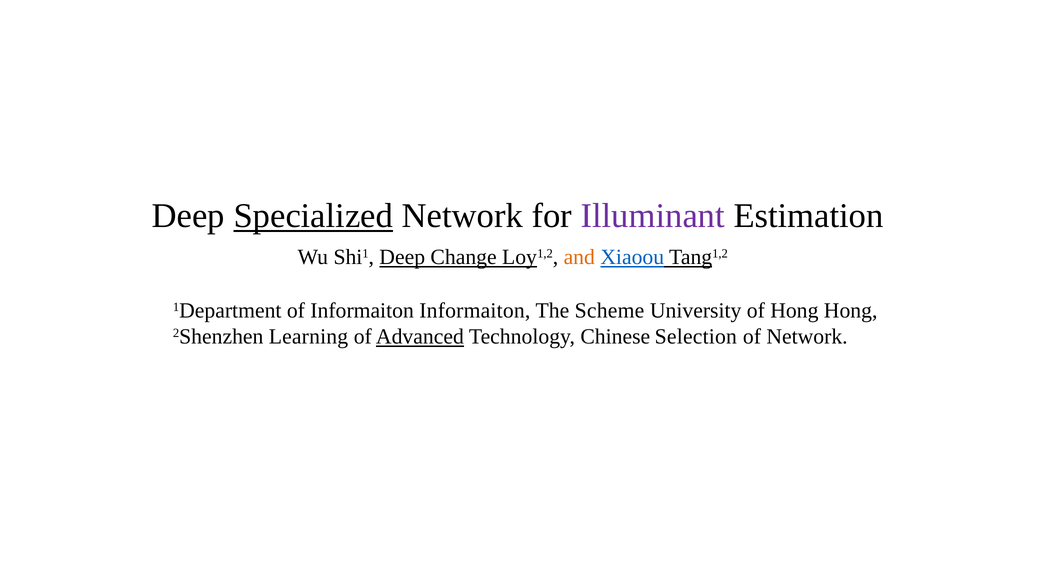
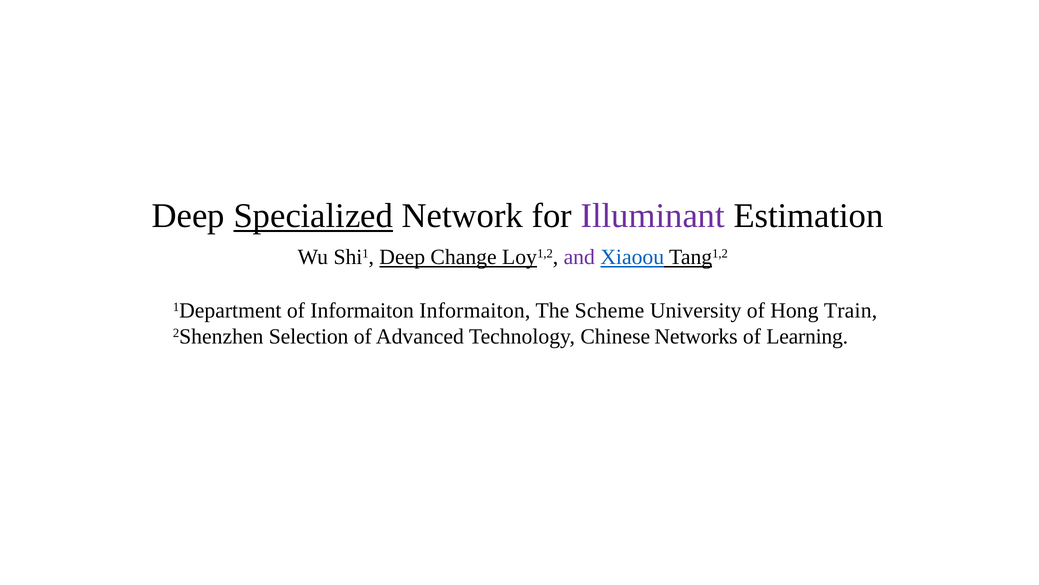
and colour: orange -> purple (579, 257)
Hong Hong: Hong -> Train (851, 311)
Learning: Learning -> Selection (309, 337)
Advanced underline: present -> none (420, 337)
Selection: Selection -> Networks (696, 337)
of Network: Network -> Learning (807, 337)
